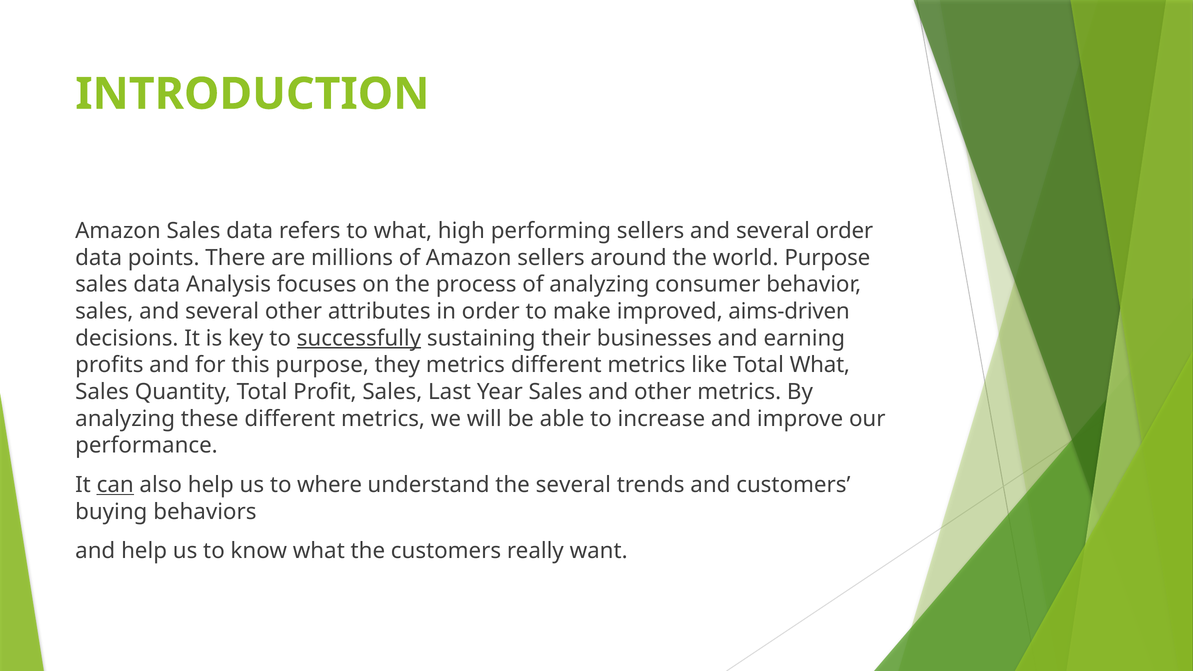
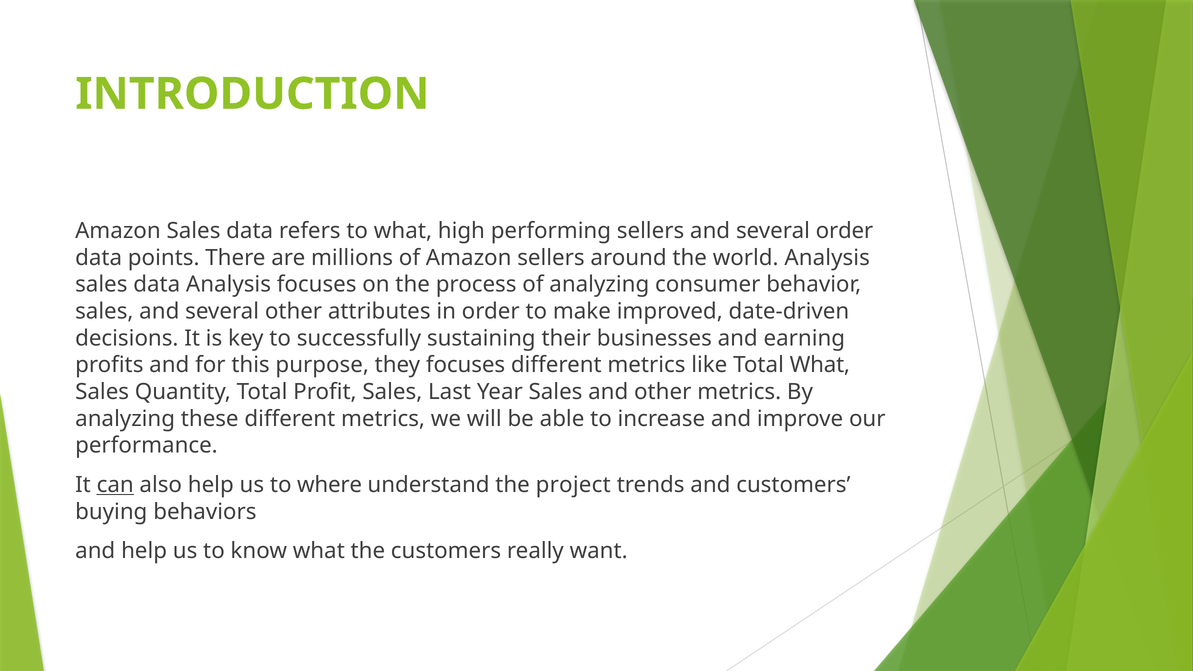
world Purpose: Purpose -> Analysis (827, 258)
aims-driven: aims-driven -> date-driven (789, 311)
successfully underline: present -> none (359, 338)
they metrics: metrics -> focuses (466, 365)
the several: several -> project (573, 485)
